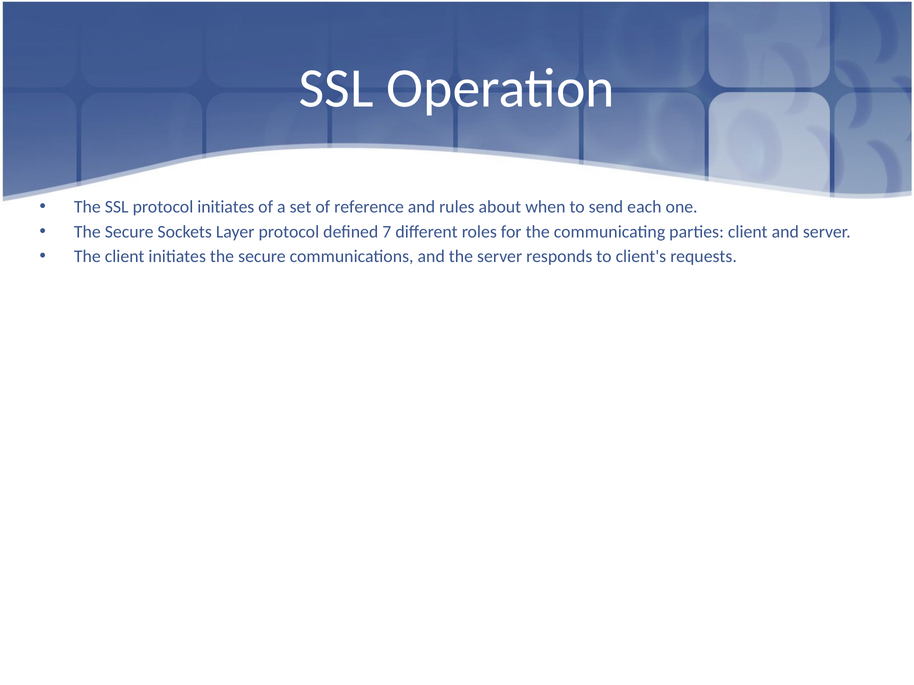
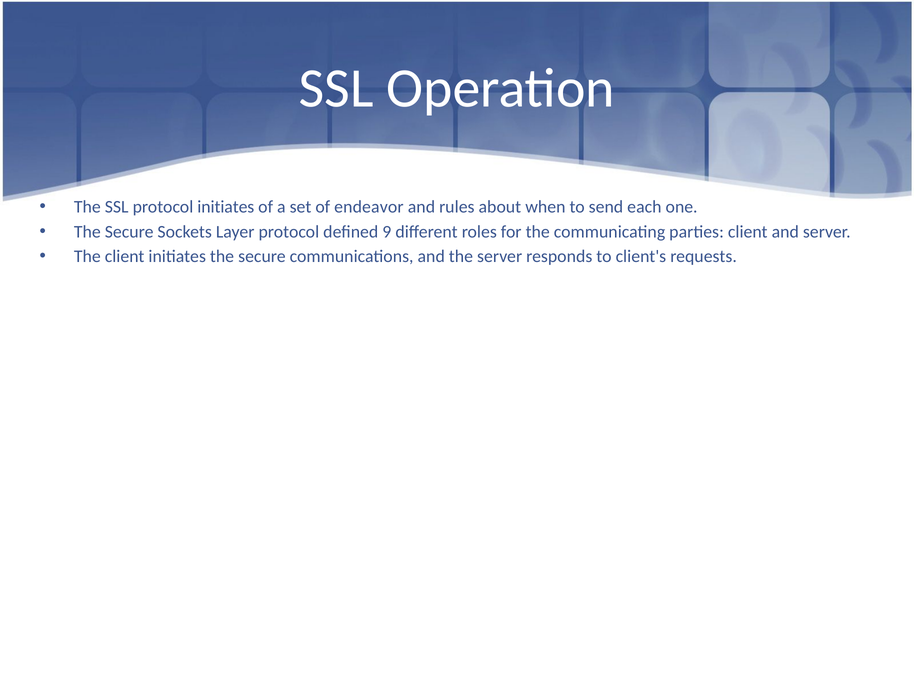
reference: reference -> endeavor (369, 207)
7: 7 -> 9 (387, 232)
